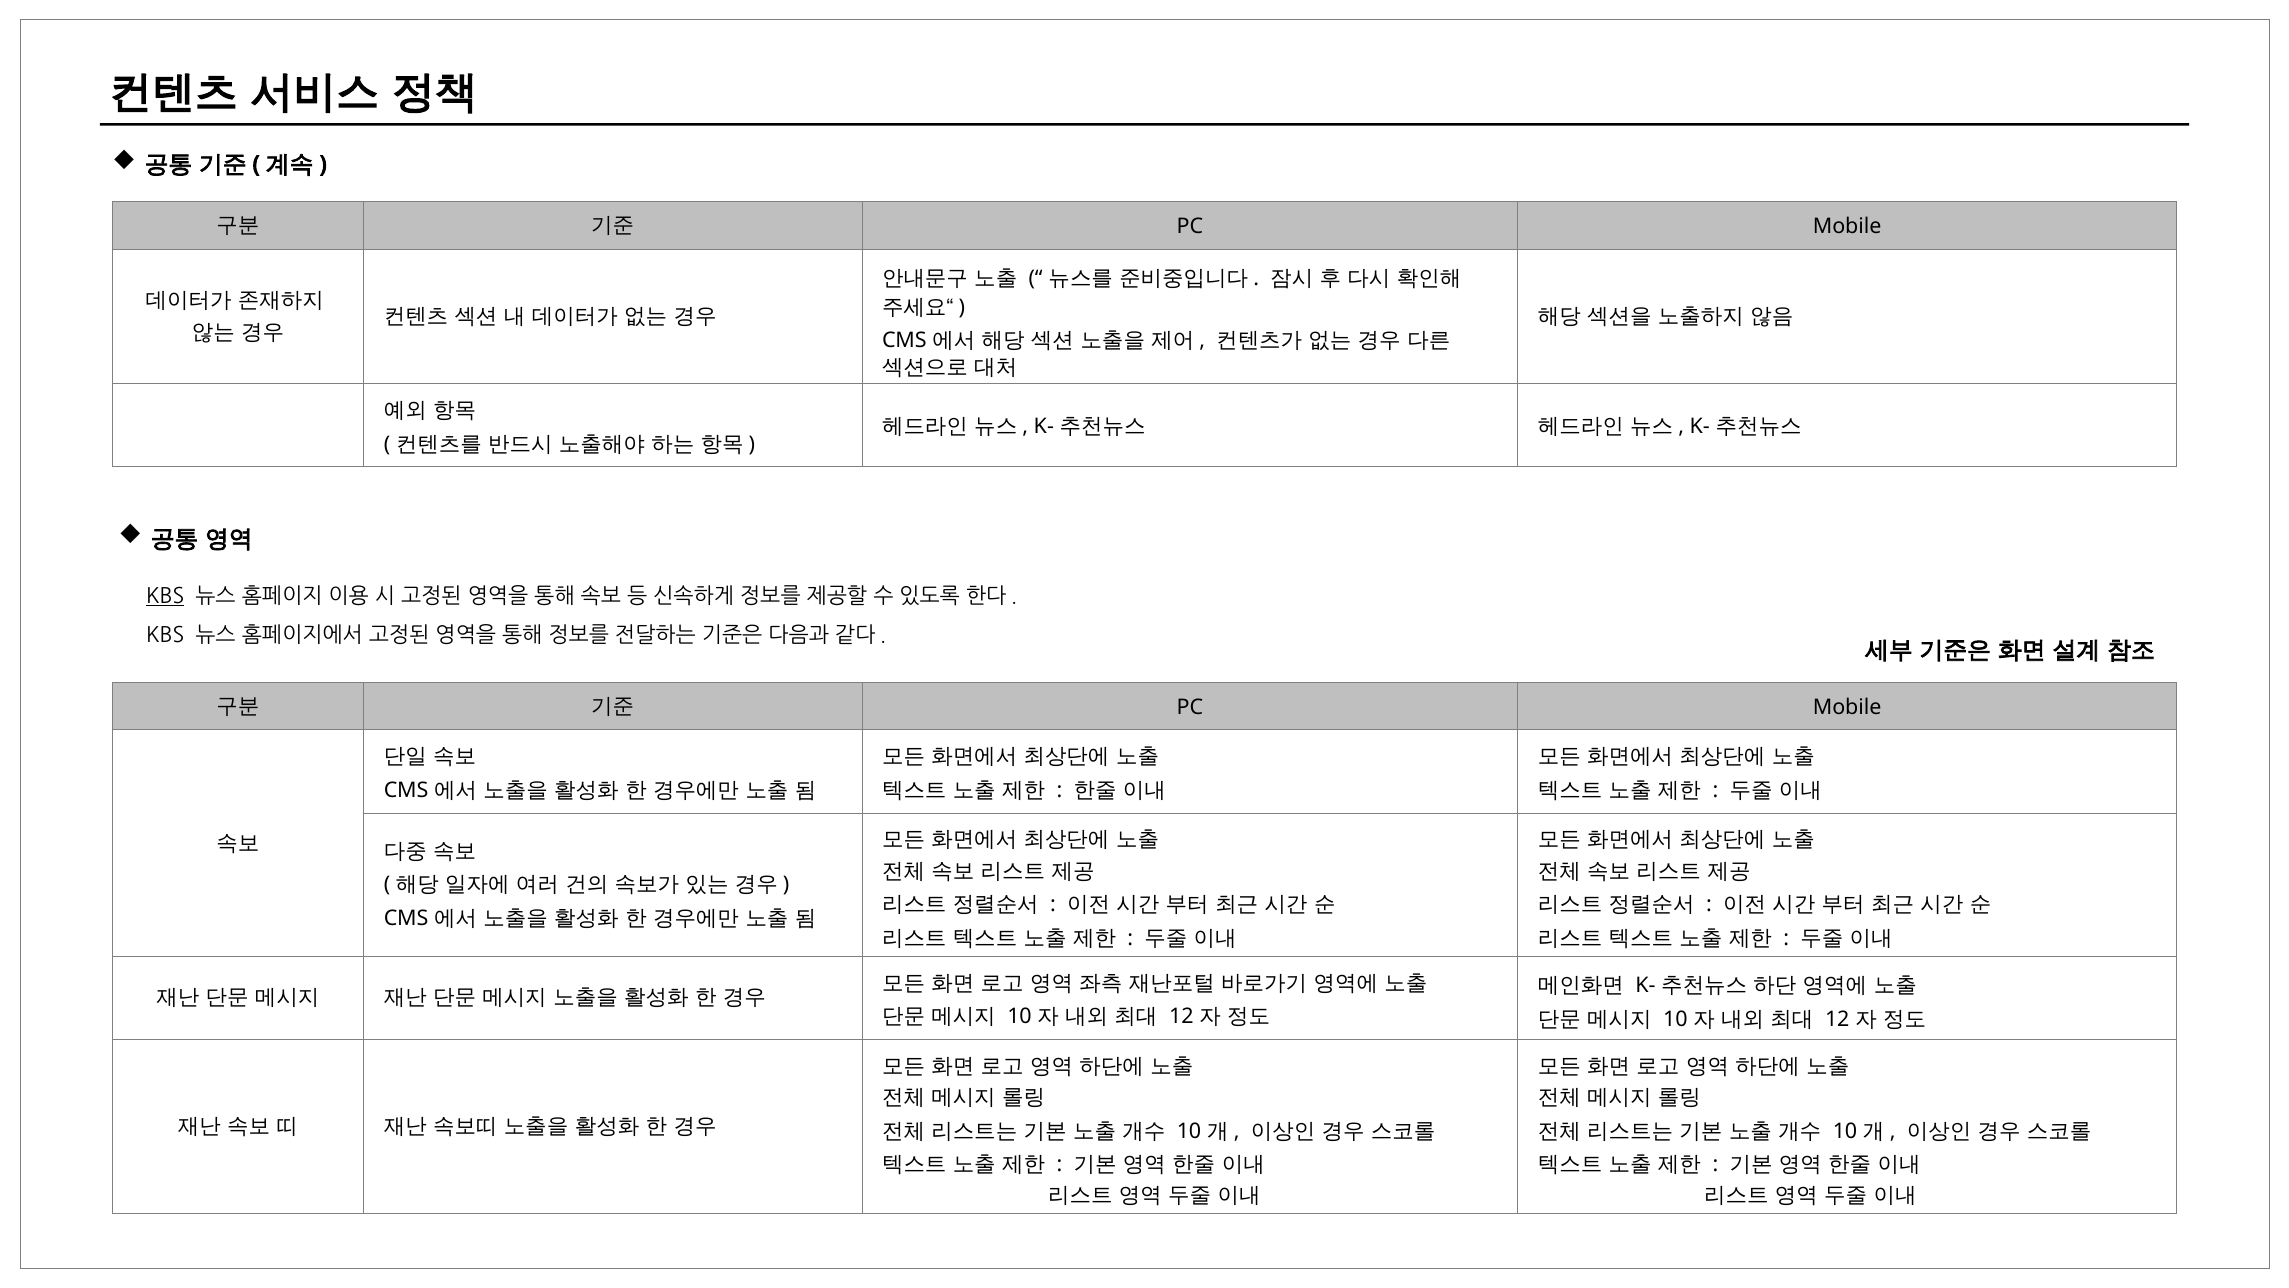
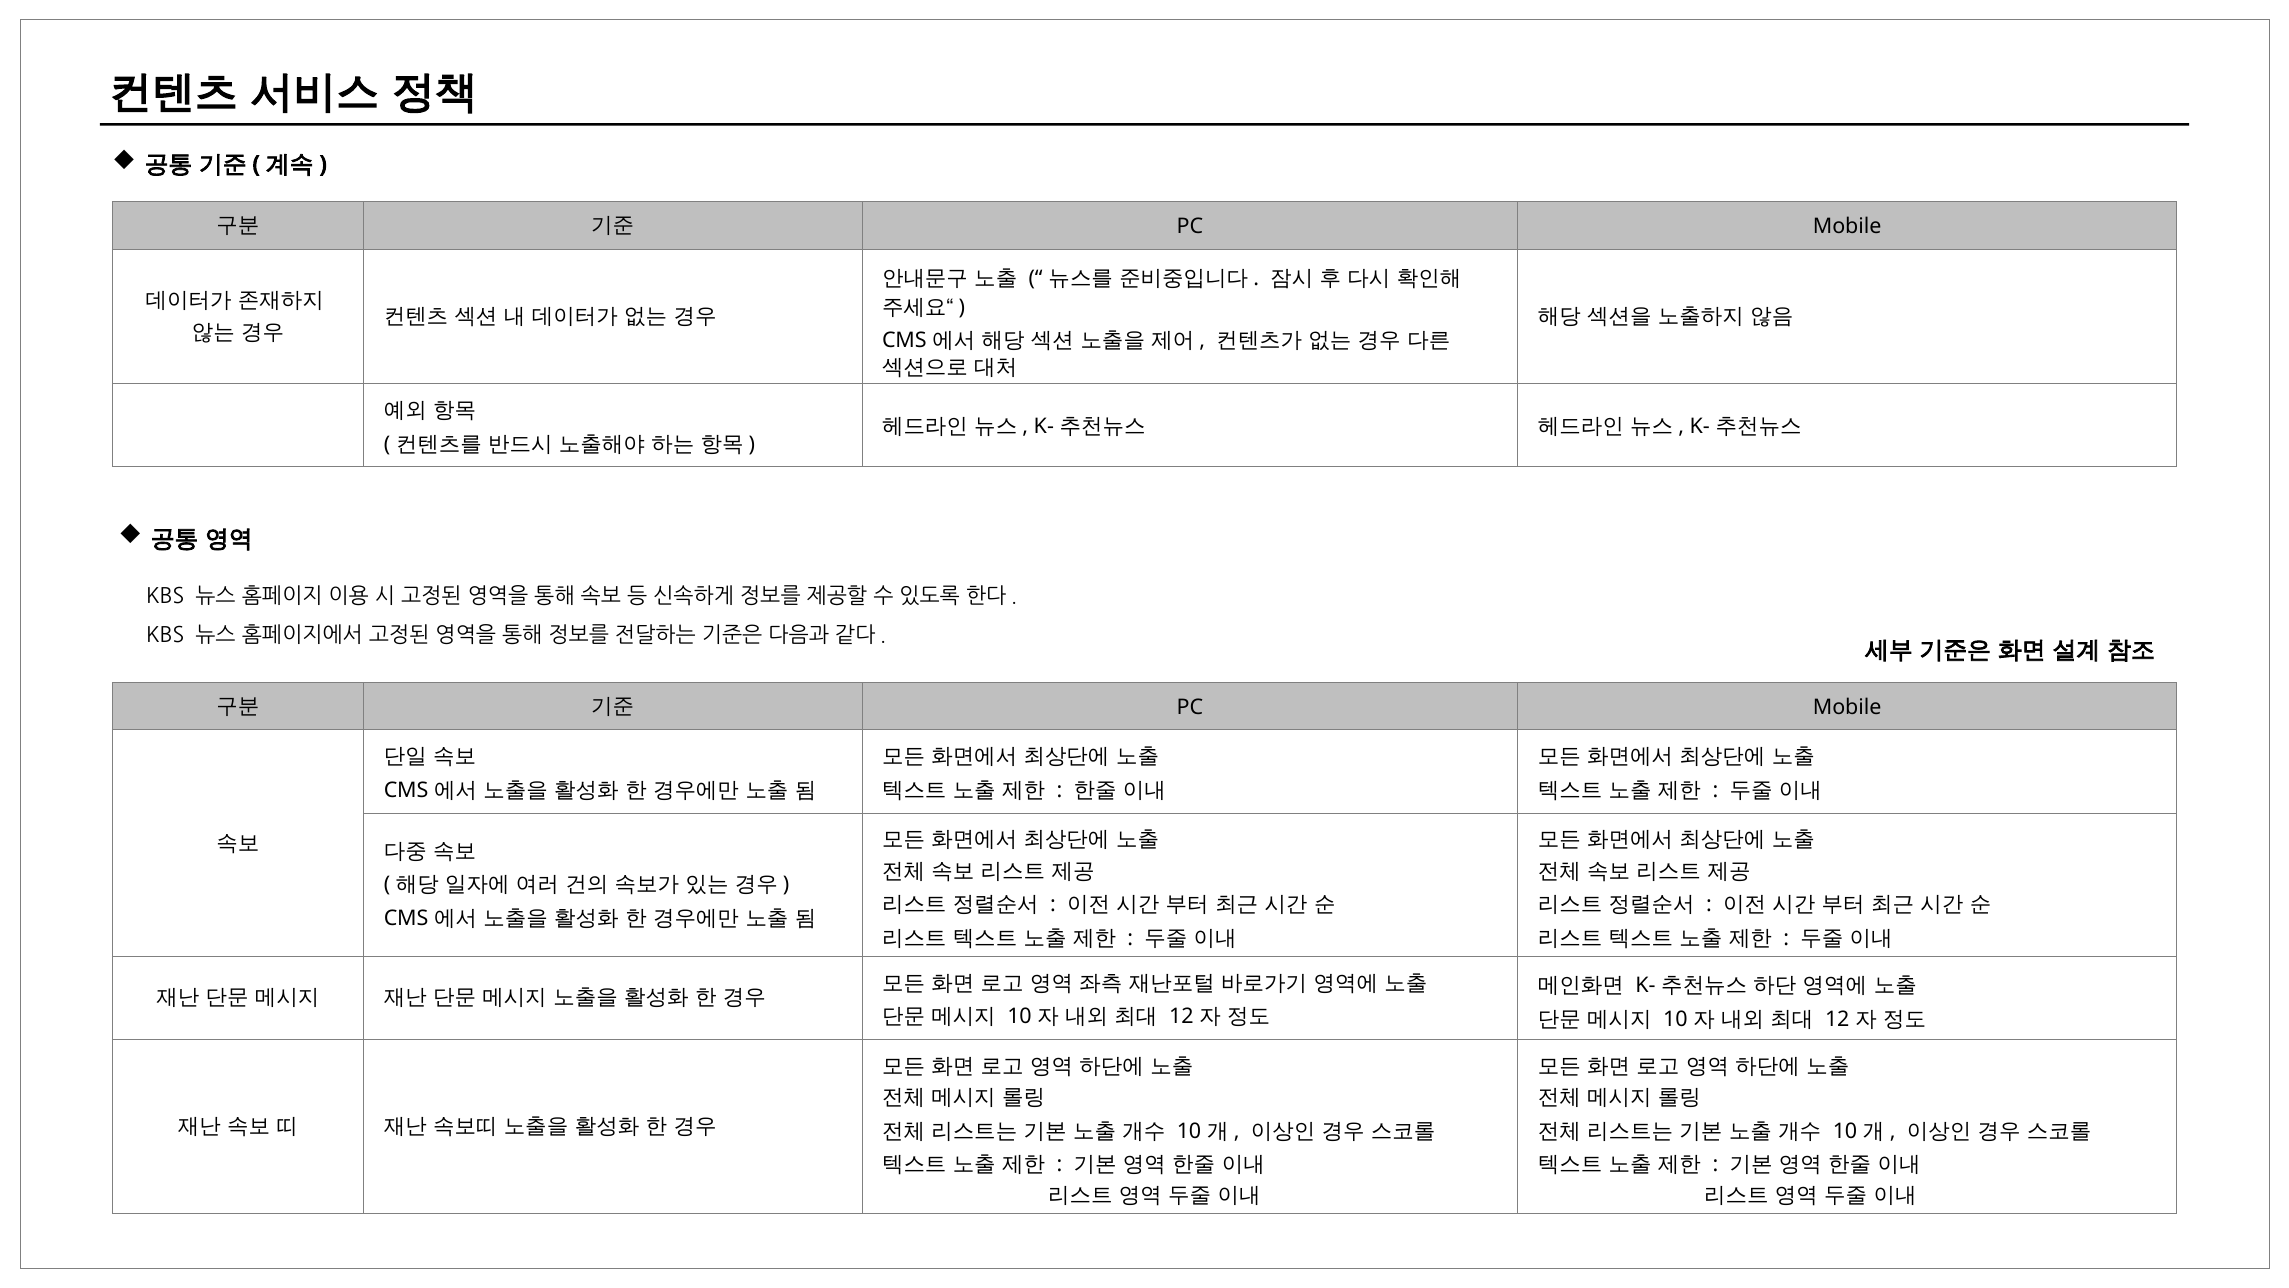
KBS underline: present -> none (165, 596)
